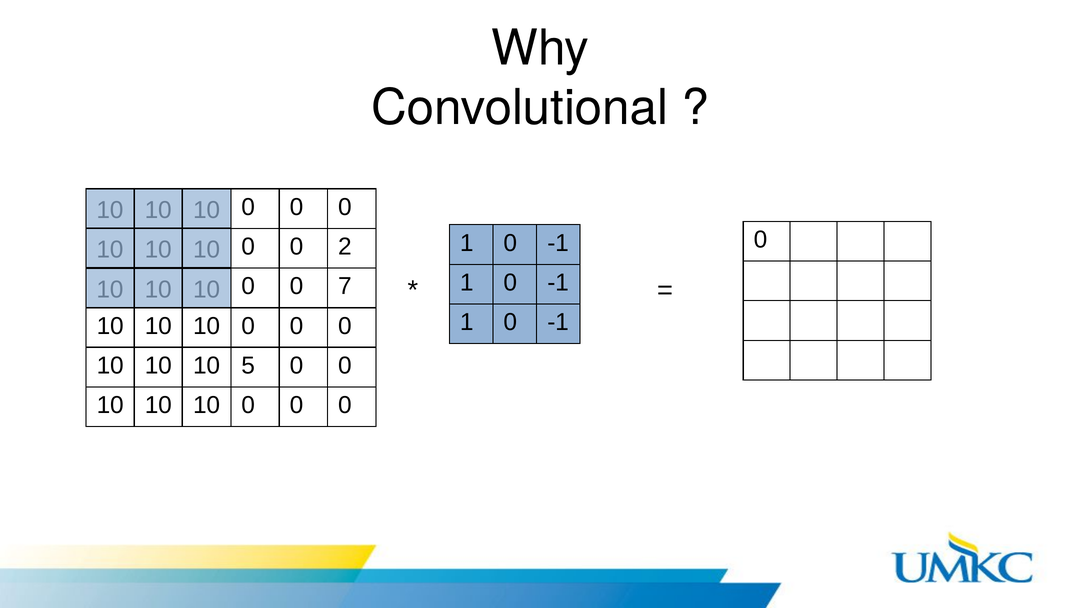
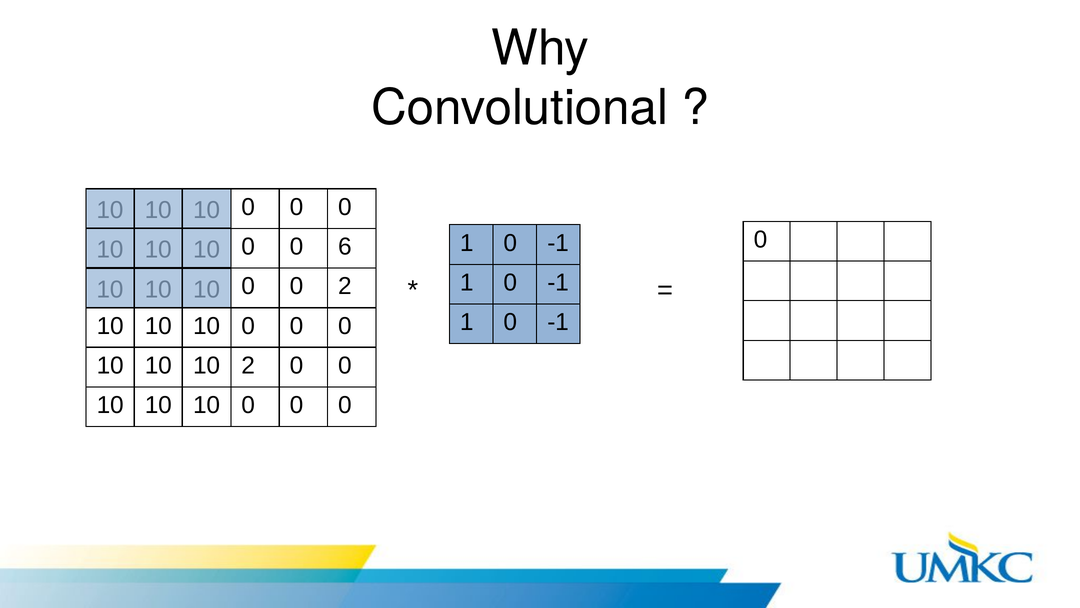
2: 2 -> 6 (345, 247)
0 7: 7 -> 2 (345, 286)
10 5: 5 -> 2 (248, 366)
